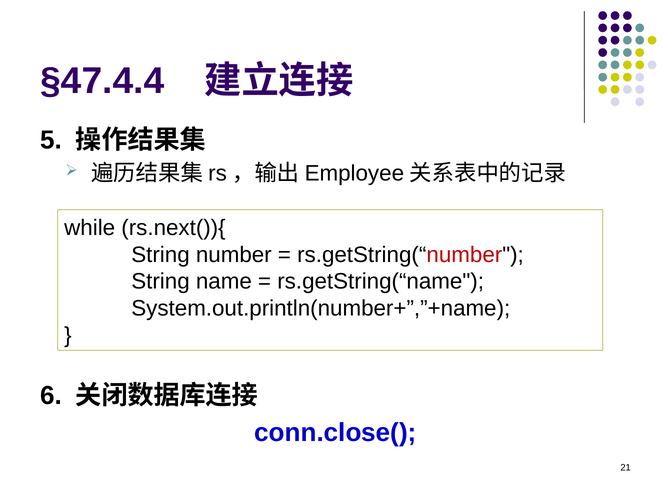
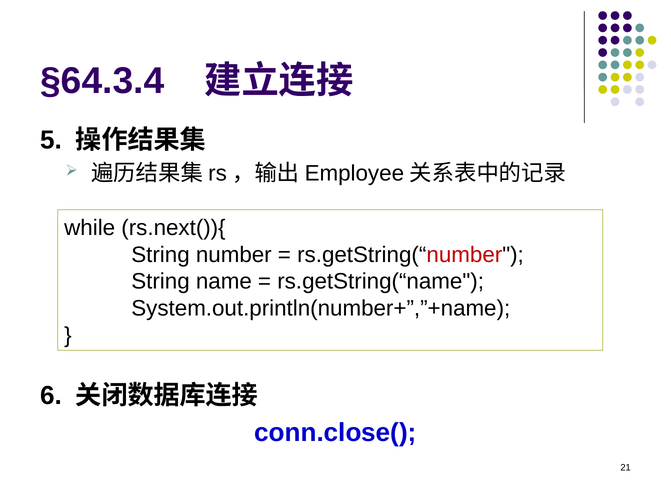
§47.4.4: §47.4.4 -> §64.3.4 (102, 81)
